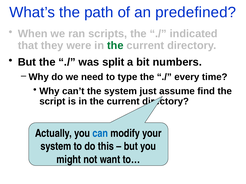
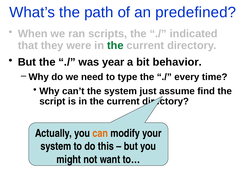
split: split -> year (113, 62)
numbers: numbers -> behavior (177, 62)
can colour: blue -> orange (100, 134)
